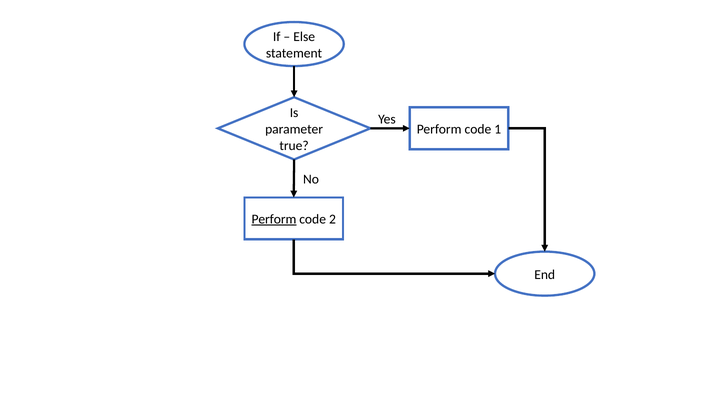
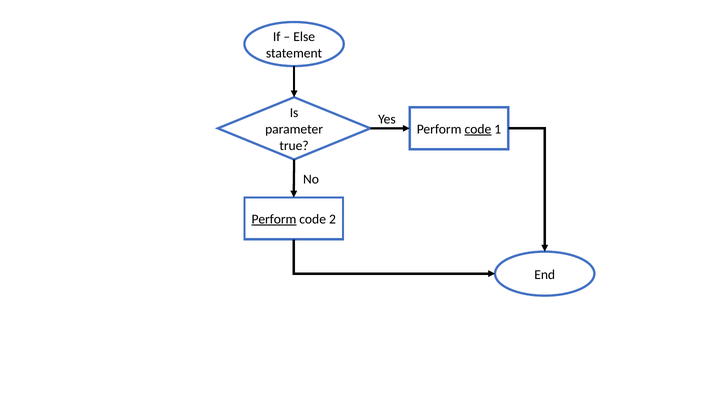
code underline: none -> present (478, 129)
